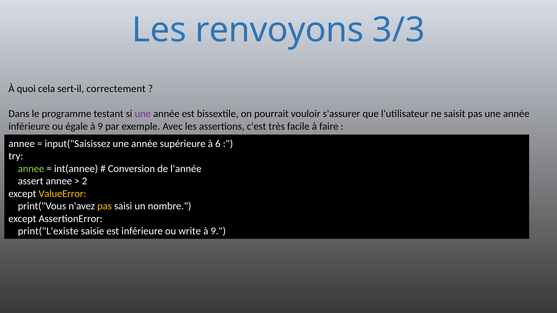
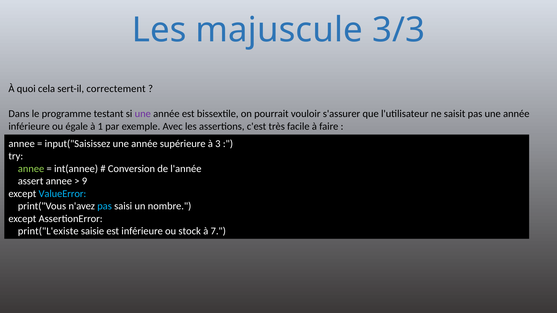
renvoyons: renvoyons -> majuscule (279, 30)
égale à 9: 9 -> 1 (100, 126)
6: 6 -> 3 (218, 144)
2: 2 -> 9 (85, 181)
ValueError colour: yellow -> light blue (62, 194)
pas colour: yellow -> light blue (105, 206)
write: write -> stock (190, 231)
9: 9 -> 7 (218, 231)
